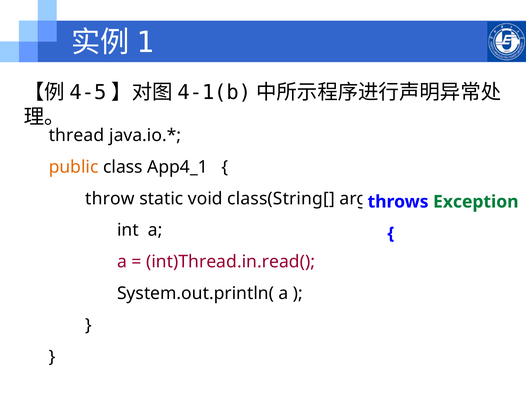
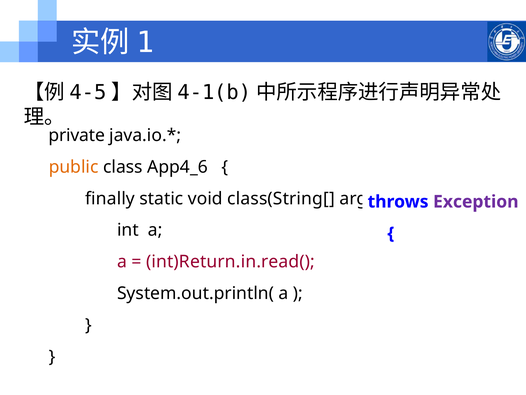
thread: thread -> private (77, 135)
App4_1: App4_1 -> App4_6 (178, 167)
throw: throw -> finally (110, 198)
Exception colour: green -> purple (476, 201)
int)Thread.in.read(: int)Thread.in.read( -> int)Return.in.read( (231, 261)
